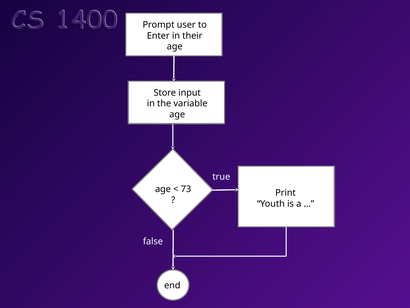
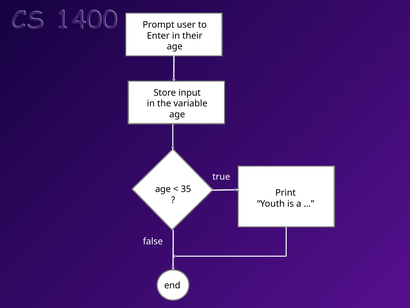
73: 73 -> 35 (186, 189)
